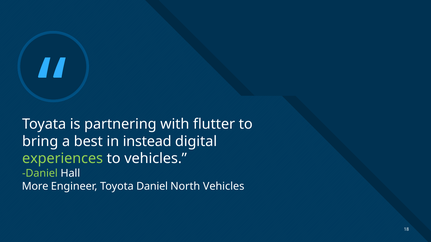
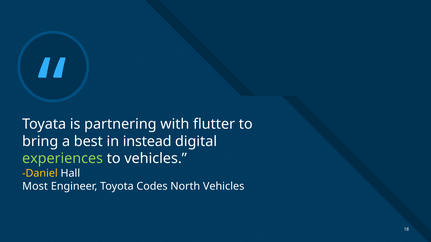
Daniel colour: light green -> yellow (40, 174)
More: More -> Most (35, 187)
Toyota Daniel: Daniel -> Codes (152, 187)
